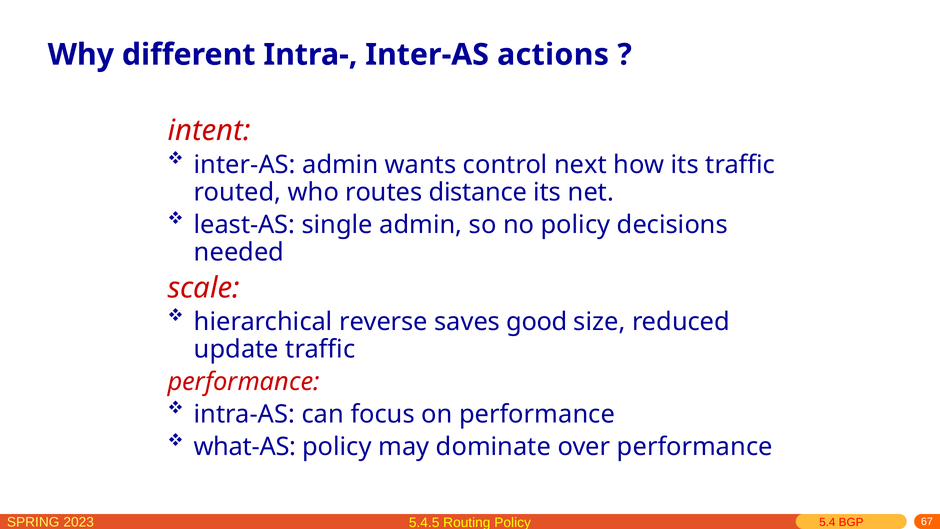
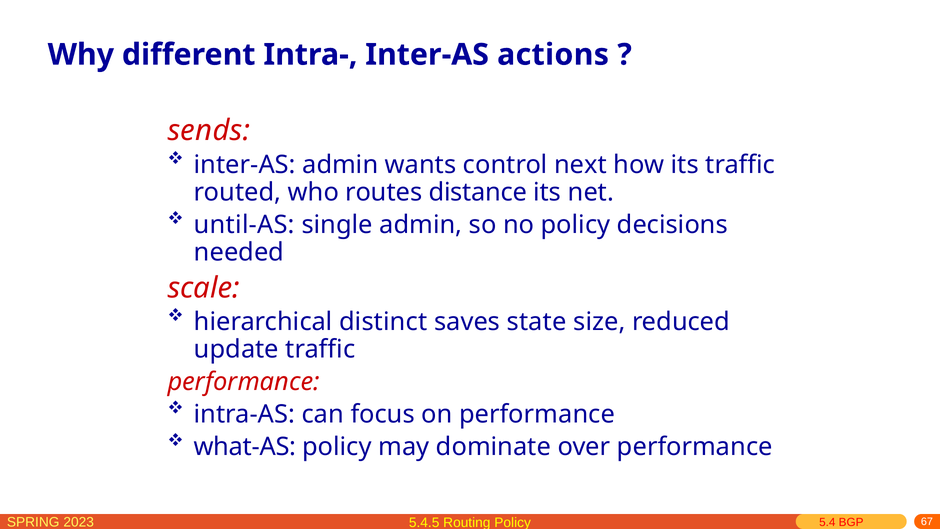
intent: intent -> sends (209, 131)
least-AS: least-AS -> until-AS (244, 225)
reverse: reverse -> distinct (383, 322)
good: good -> state (537, 322)
